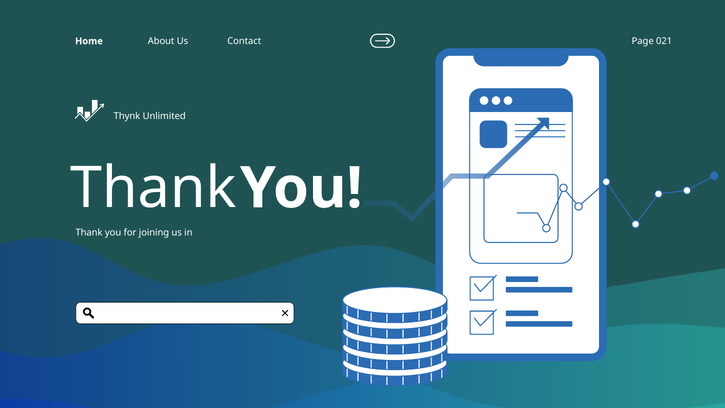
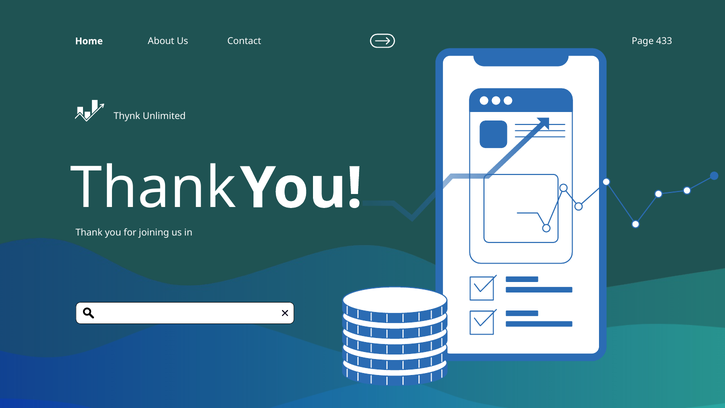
021: 021 -> 433 (664, 41)
